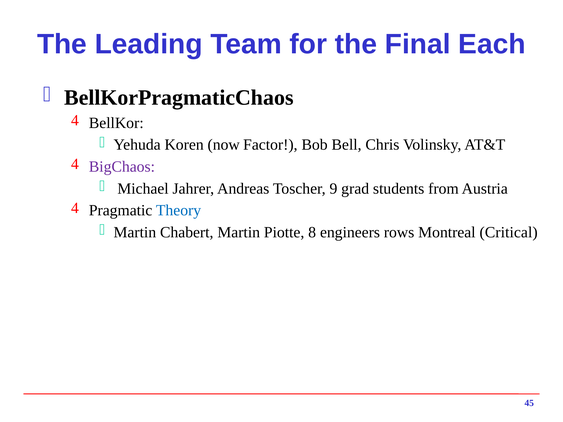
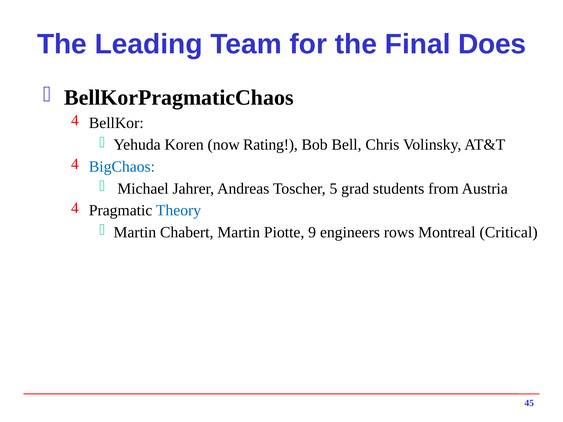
Each: Each -> Does (492, 44)
Factor: Factor -> Rating (270, 145)
BigChaos colour: purple -> blue (122, 167)
9: 9 -> 5 (333, 189)
8: 8 -> 9 (312, 232)
